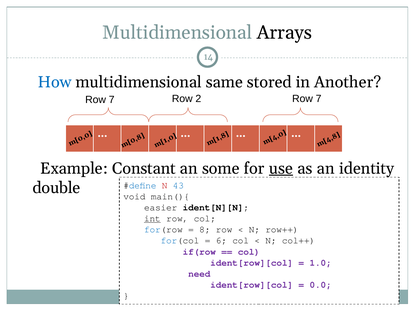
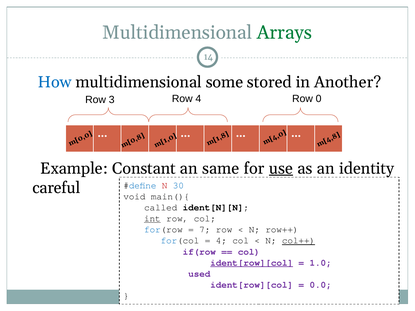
Arrays colour: black -> green (284, 33)
same: same -> some (224, 82)
7: 7 -> 3 (112, 100)
Row 2: 2 -> 4 (198, 99)
7: 7 -> 0 (319, 99)
some: some -> same (221, 168)
43: 43 -> 30 (178, 186)
double: double -> careful (56, 188)
easier: easier -> called (161, 208)
8: 8 -> 7 (205, 230)
6: 6 -> 4 (221, 241)
col++ underline: none -> present (299, 241)
ident[row][col underline: none -> present (252, 263)
need: need -> used (199, 274)
